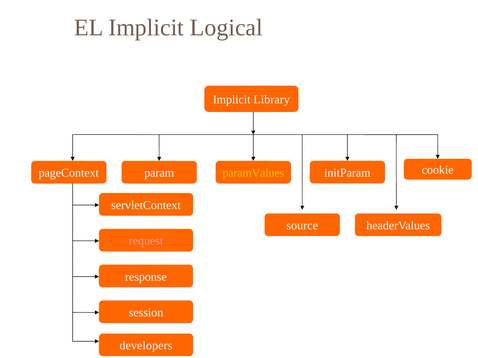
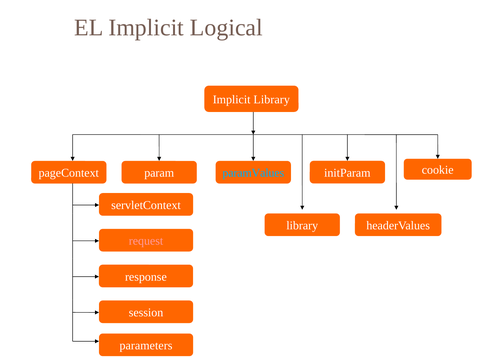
paramValues colour: yellow -> light blue (253, 173)
source: source -> library (302, 226)
developers: developers -> parameters (146, 346)
